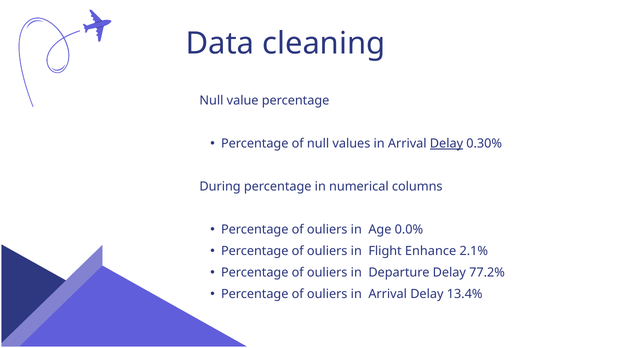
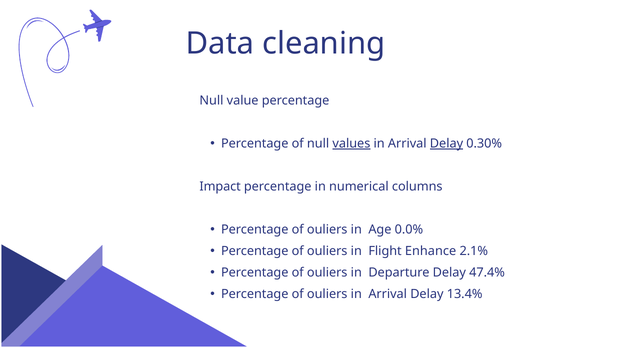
values underline: none -> present (351, 144)
During: During -> Impact (220, 187)
77.2%: 77.2% -> 47.4% (487, 273)
